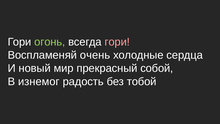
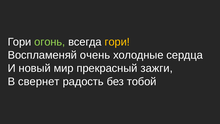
гори colour: pink -> yellow (117, 42)
собой: собой -> зажги (157, 68)
изнемог: изнемог -> свернет (39, 81)
